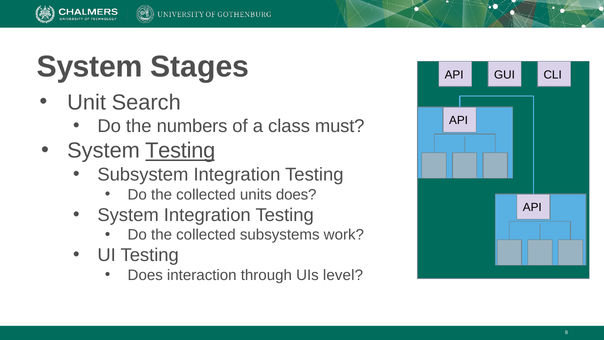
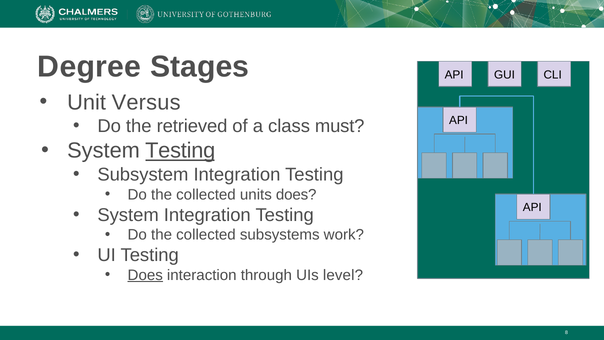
System: System -> Degree (89, 67)
Search: Search -> Versus (146, 102)
numbers: numbers -> retrieved (192, 126)
Does underline: none -> present (145, 275)
